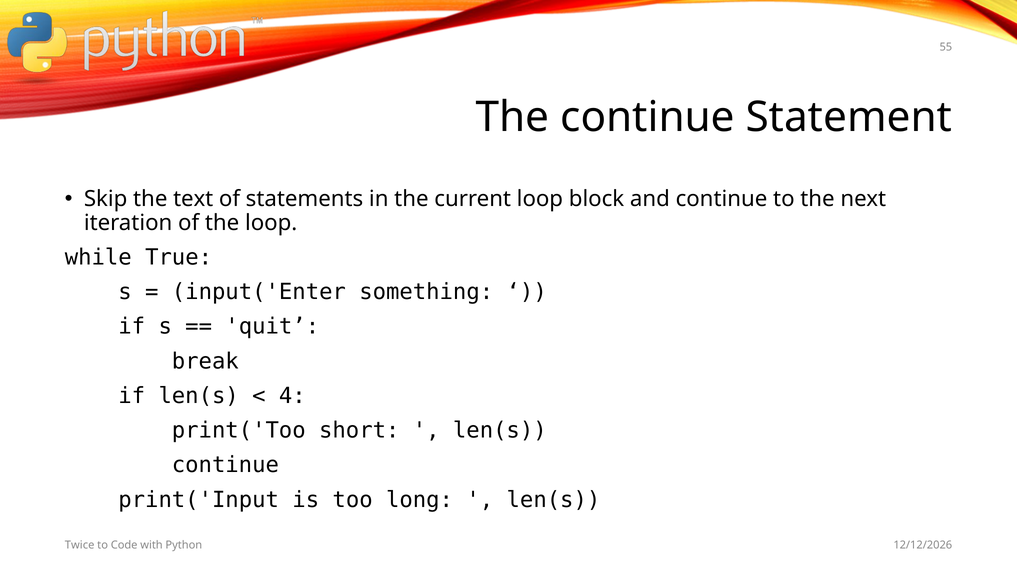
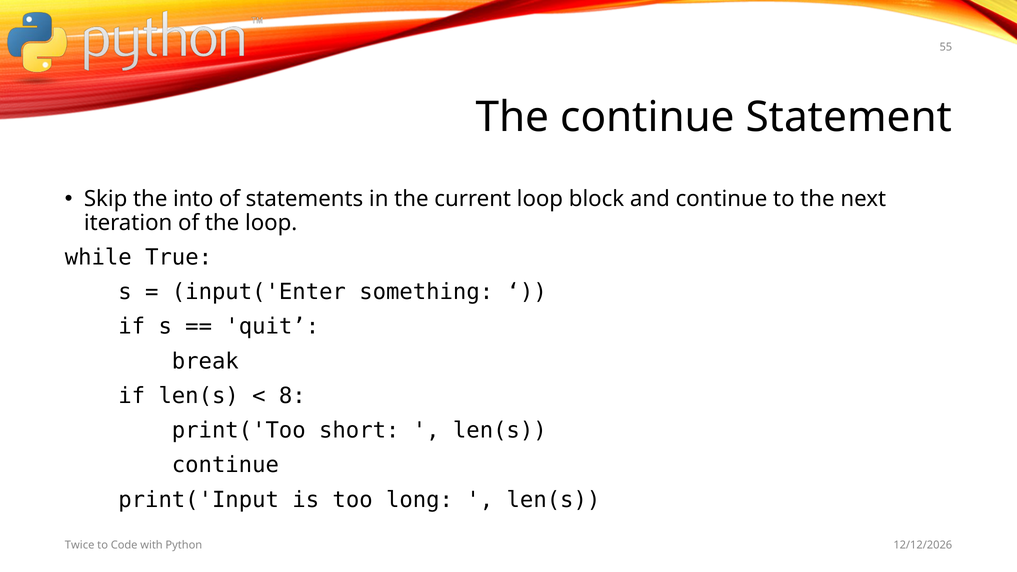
text: text -> into (193, 199)
4: 4 -> 8 (292, 396)
